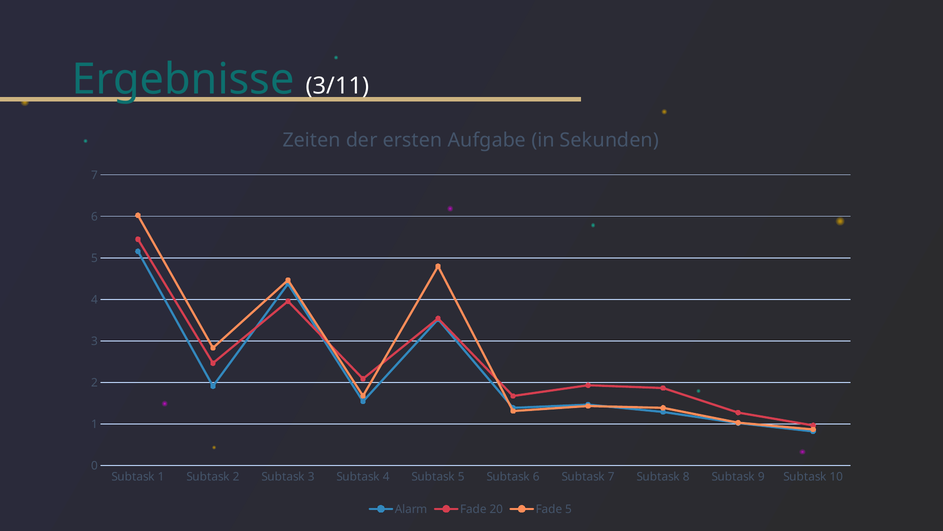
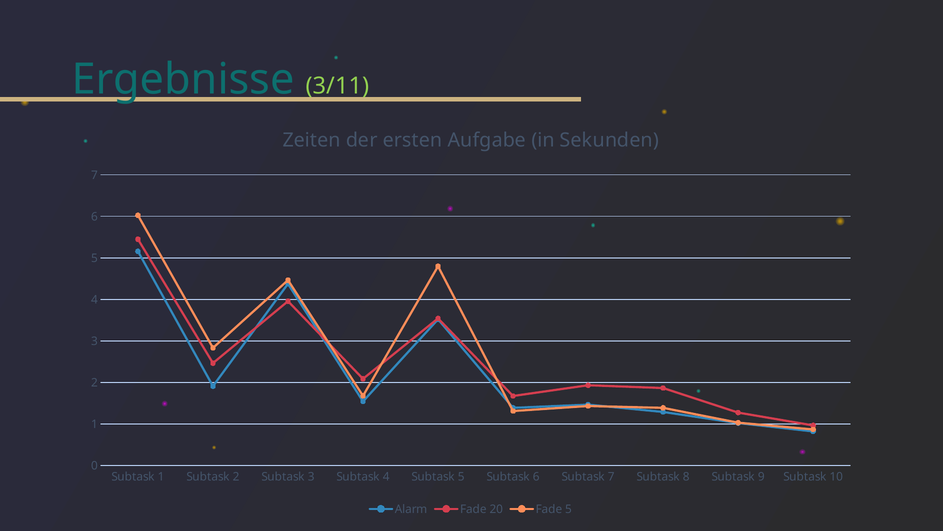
3/11 colour: white -> light green (338, 86)
